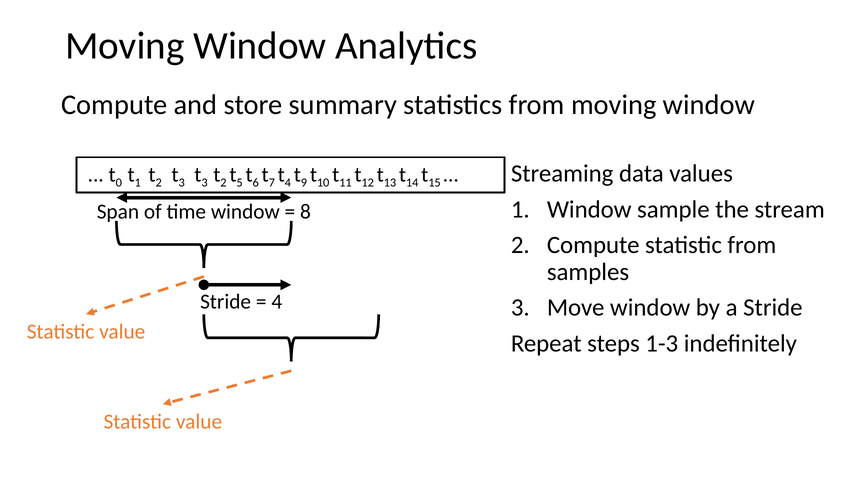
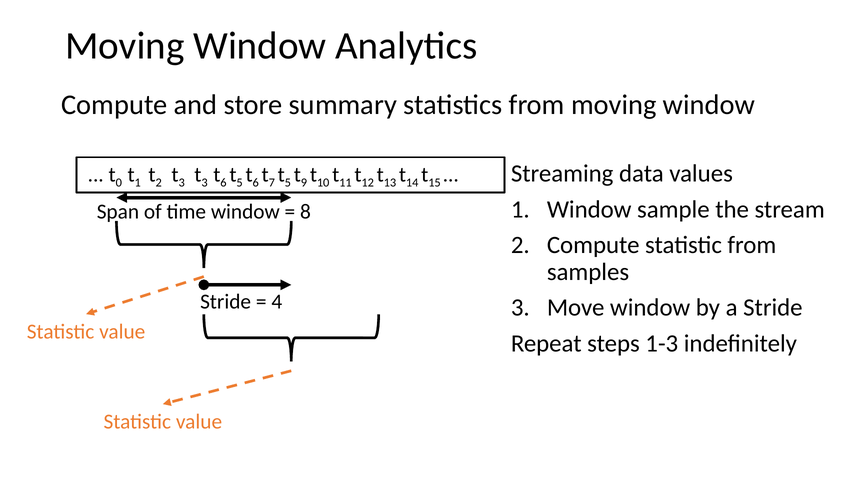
2: 2 -> 6 (223, 183)
4: 4 -> 5 (288, 183)
